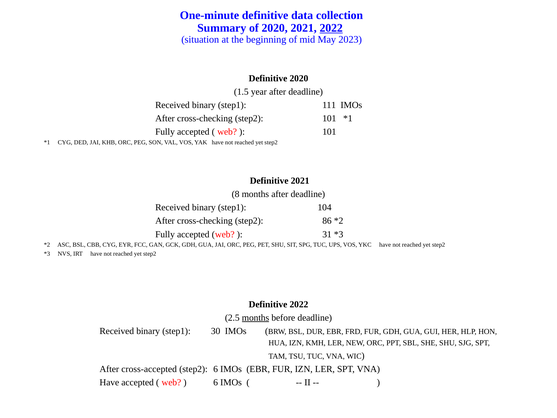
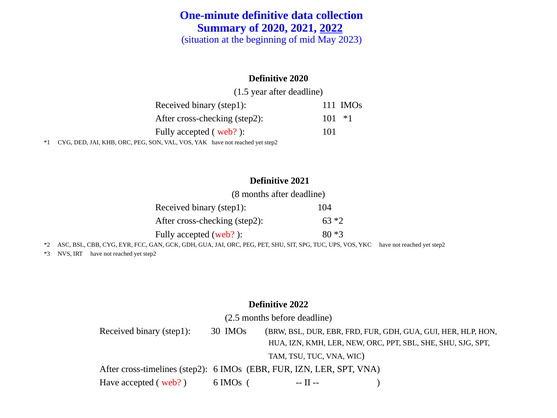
86: 86 -> 63 (327, 221)
31: 31 -> 80 (327, 234)
months underline: present -> none (256, 318)
cross-accepted: cross-accepted -> cross-timelines (149, 369)
